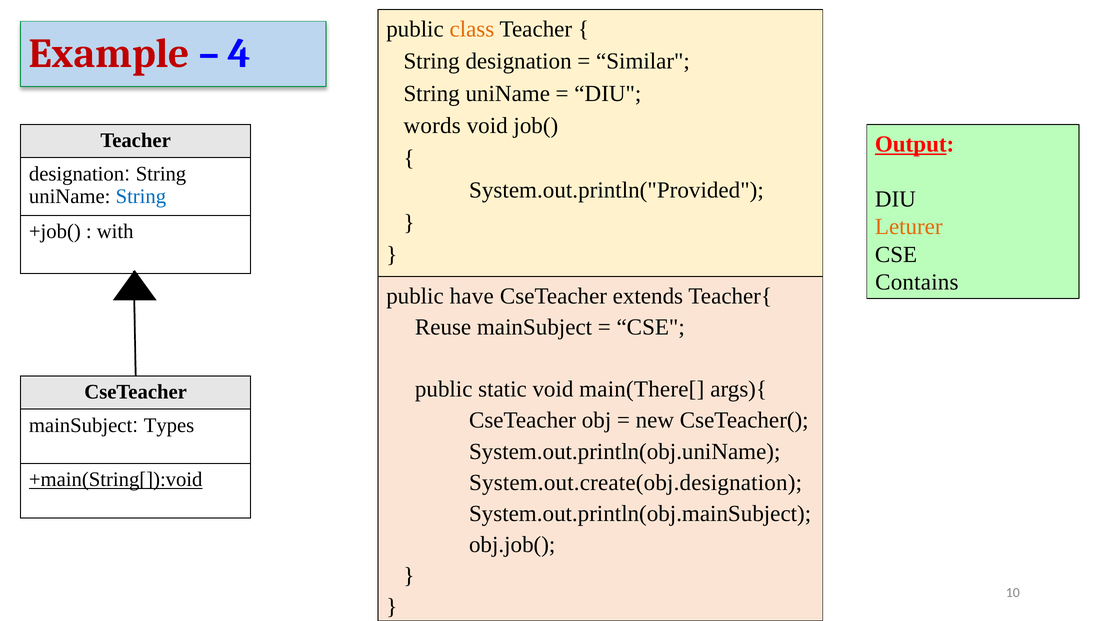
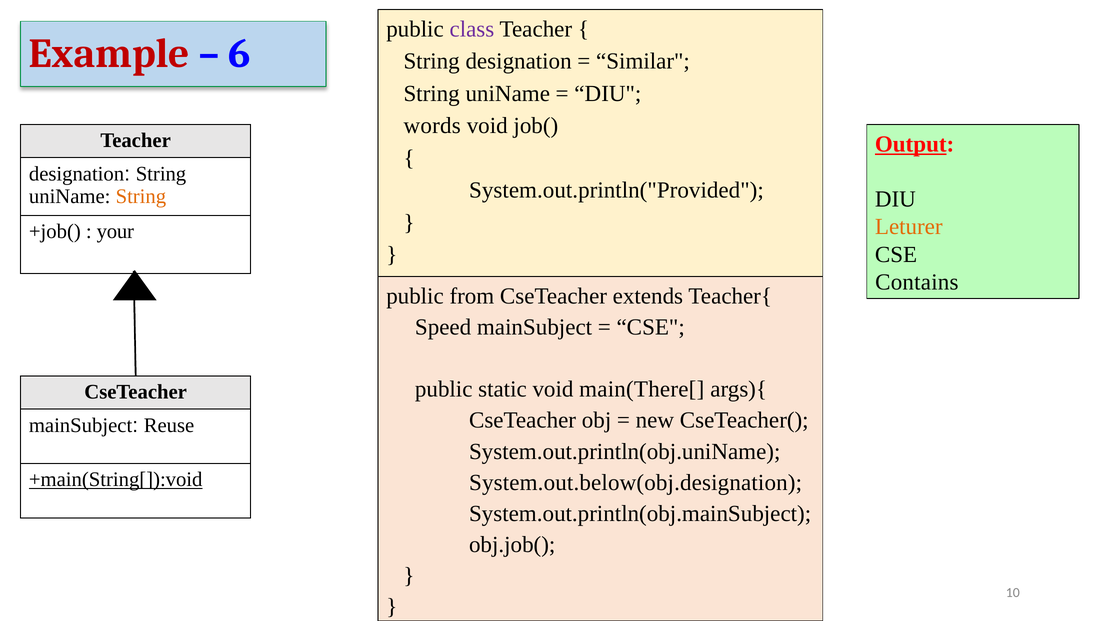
class colour: orange -> purple (472, 29)
4: 4 -> 6 (239, 54)
String colour: blue -> orange (141, 197)
with: with -> your (115, 231)
have: have -> from (472, 296)
Reuse: Reuse -> Speed (443, 327)
Types: Types -> Reuse (169, 425)
System.out.create(obj.designation: System.out.create(obj.designation -> System.out.below(obj.designation (636, 482)
